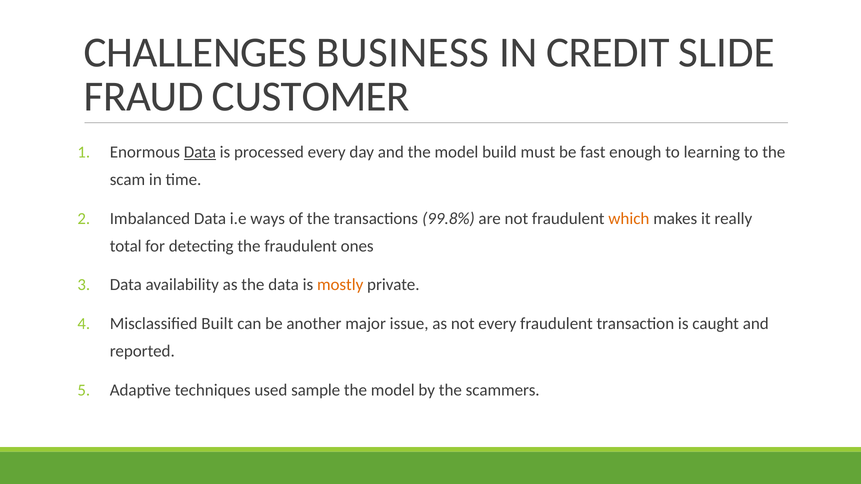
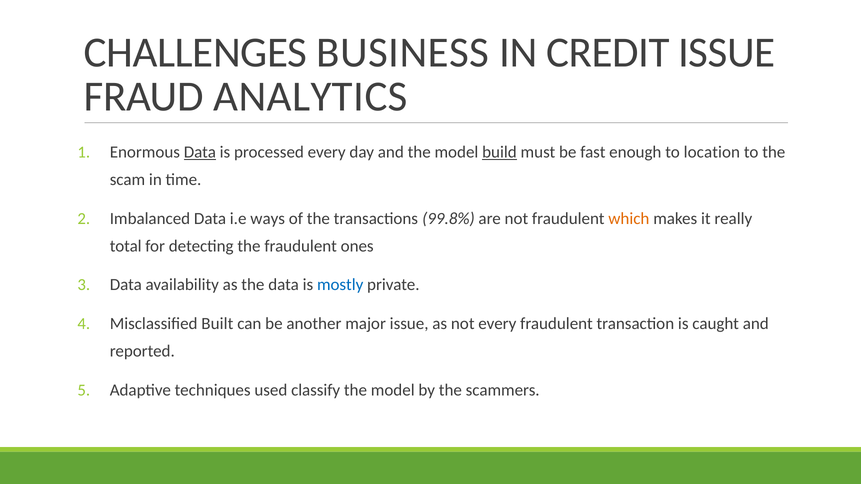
CREDIT SLIDE: SLIDE -> ISSUE (727, 53)
CUSTOMER: CUSTOMER -> ANALYTICS (310, 96)
build underline: none -> present (499, 152)
learning: learning -> location (712, 152)
mostly colour: orange -> blue (340, 285)
sample: sample -> classify (316, 390)
